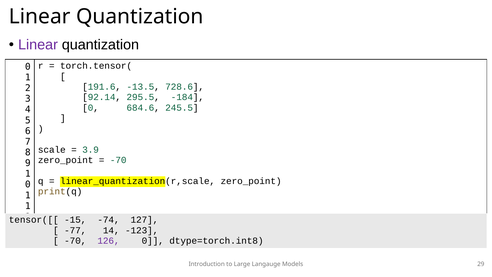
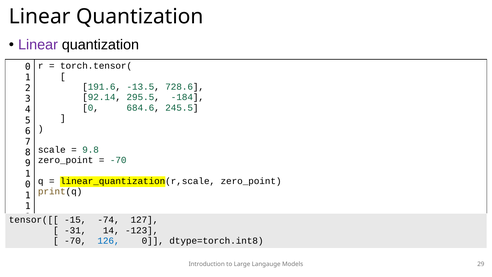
3.9: 3.9 -> 9.8 (91, 149)
-77: -77 -> -31 (75, 230)
126 colour: purple -> blue (108, 241)
